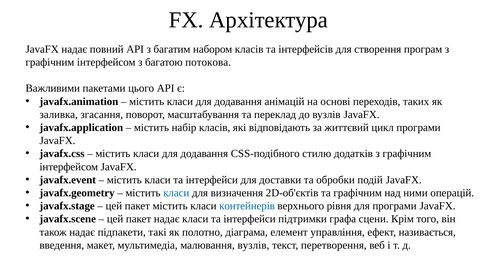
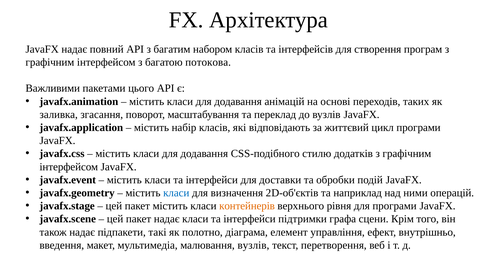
та графічним: графічним -> наприклад (358, 193)
контейнерів colour: blue -> orange (247, 206)
називається: називається -> внутрішньо (427, 232)
